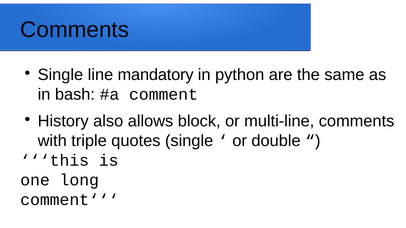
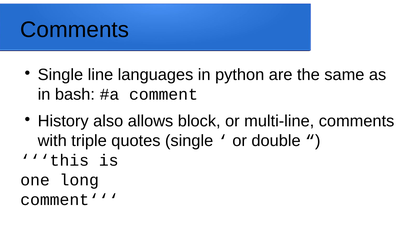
mandatory: mandatory -> languages (156, 75)
